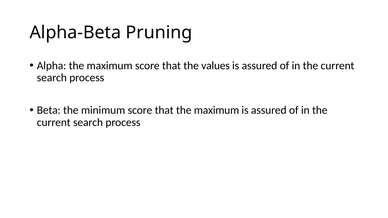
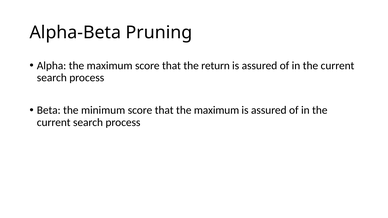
values: values -> return (216, 66)
